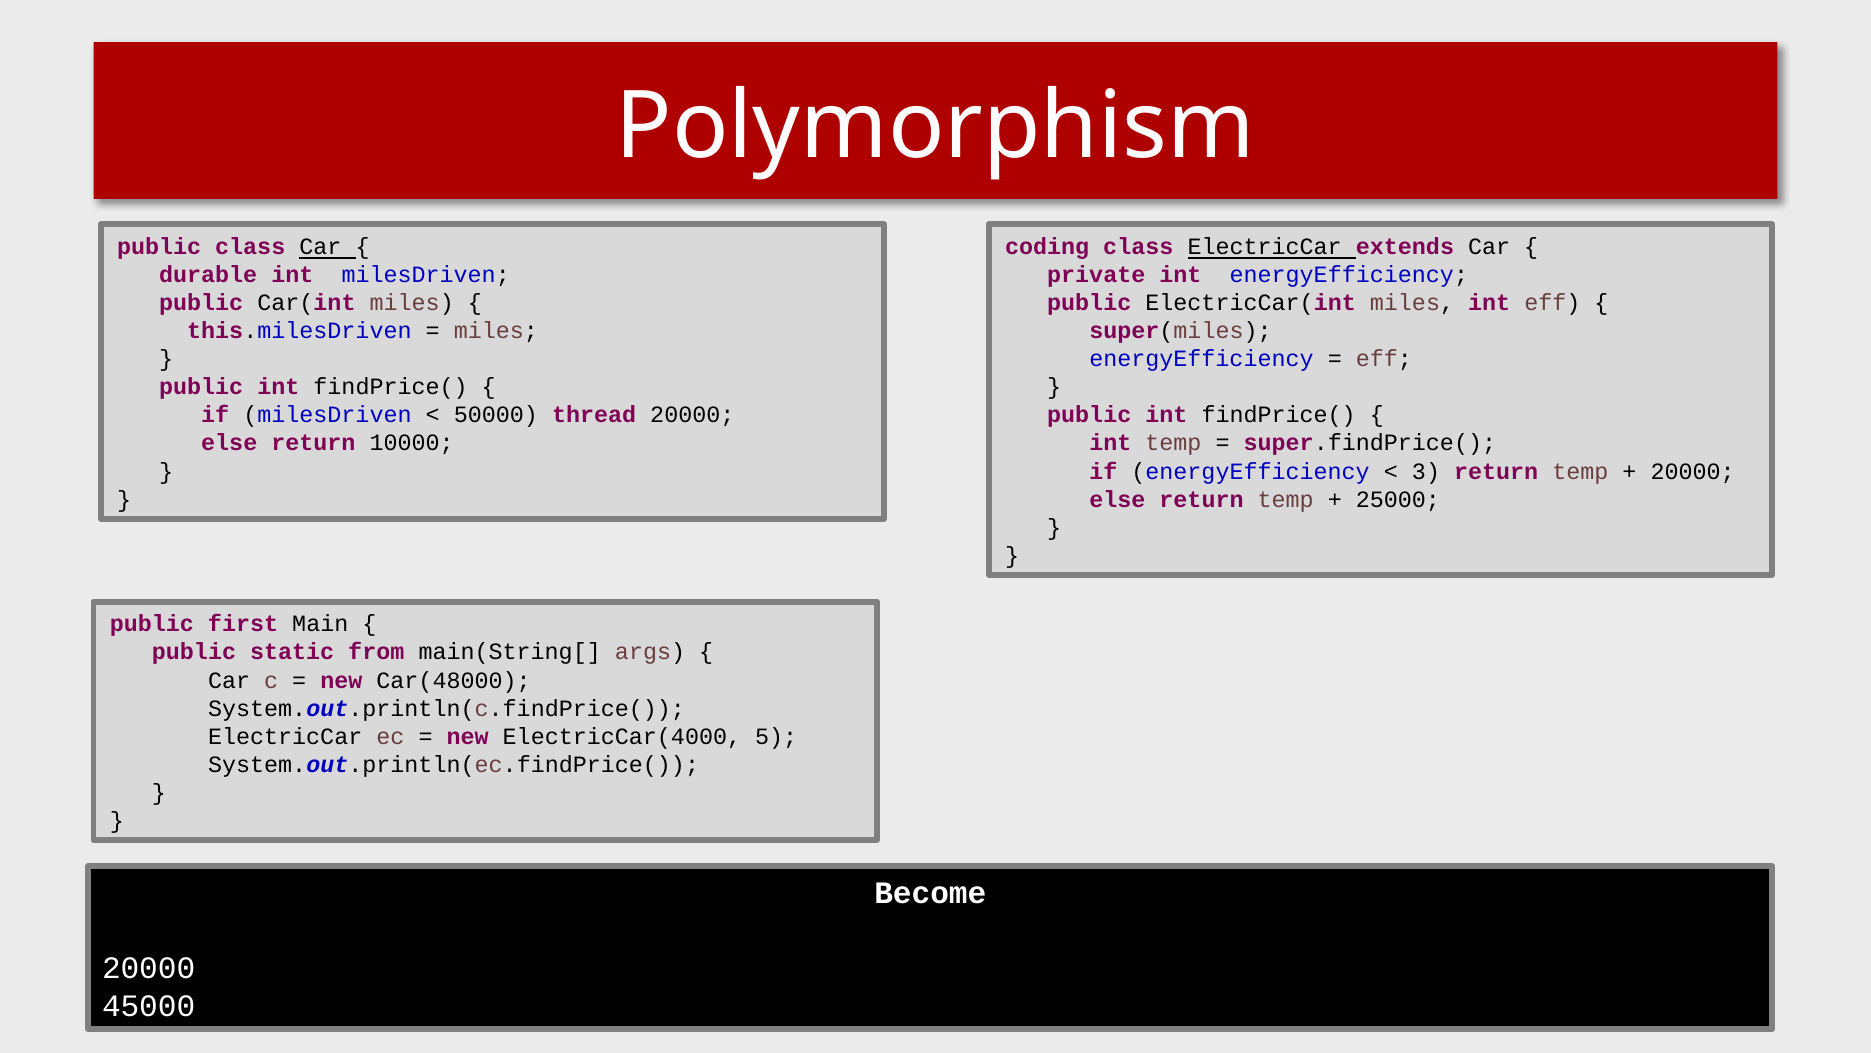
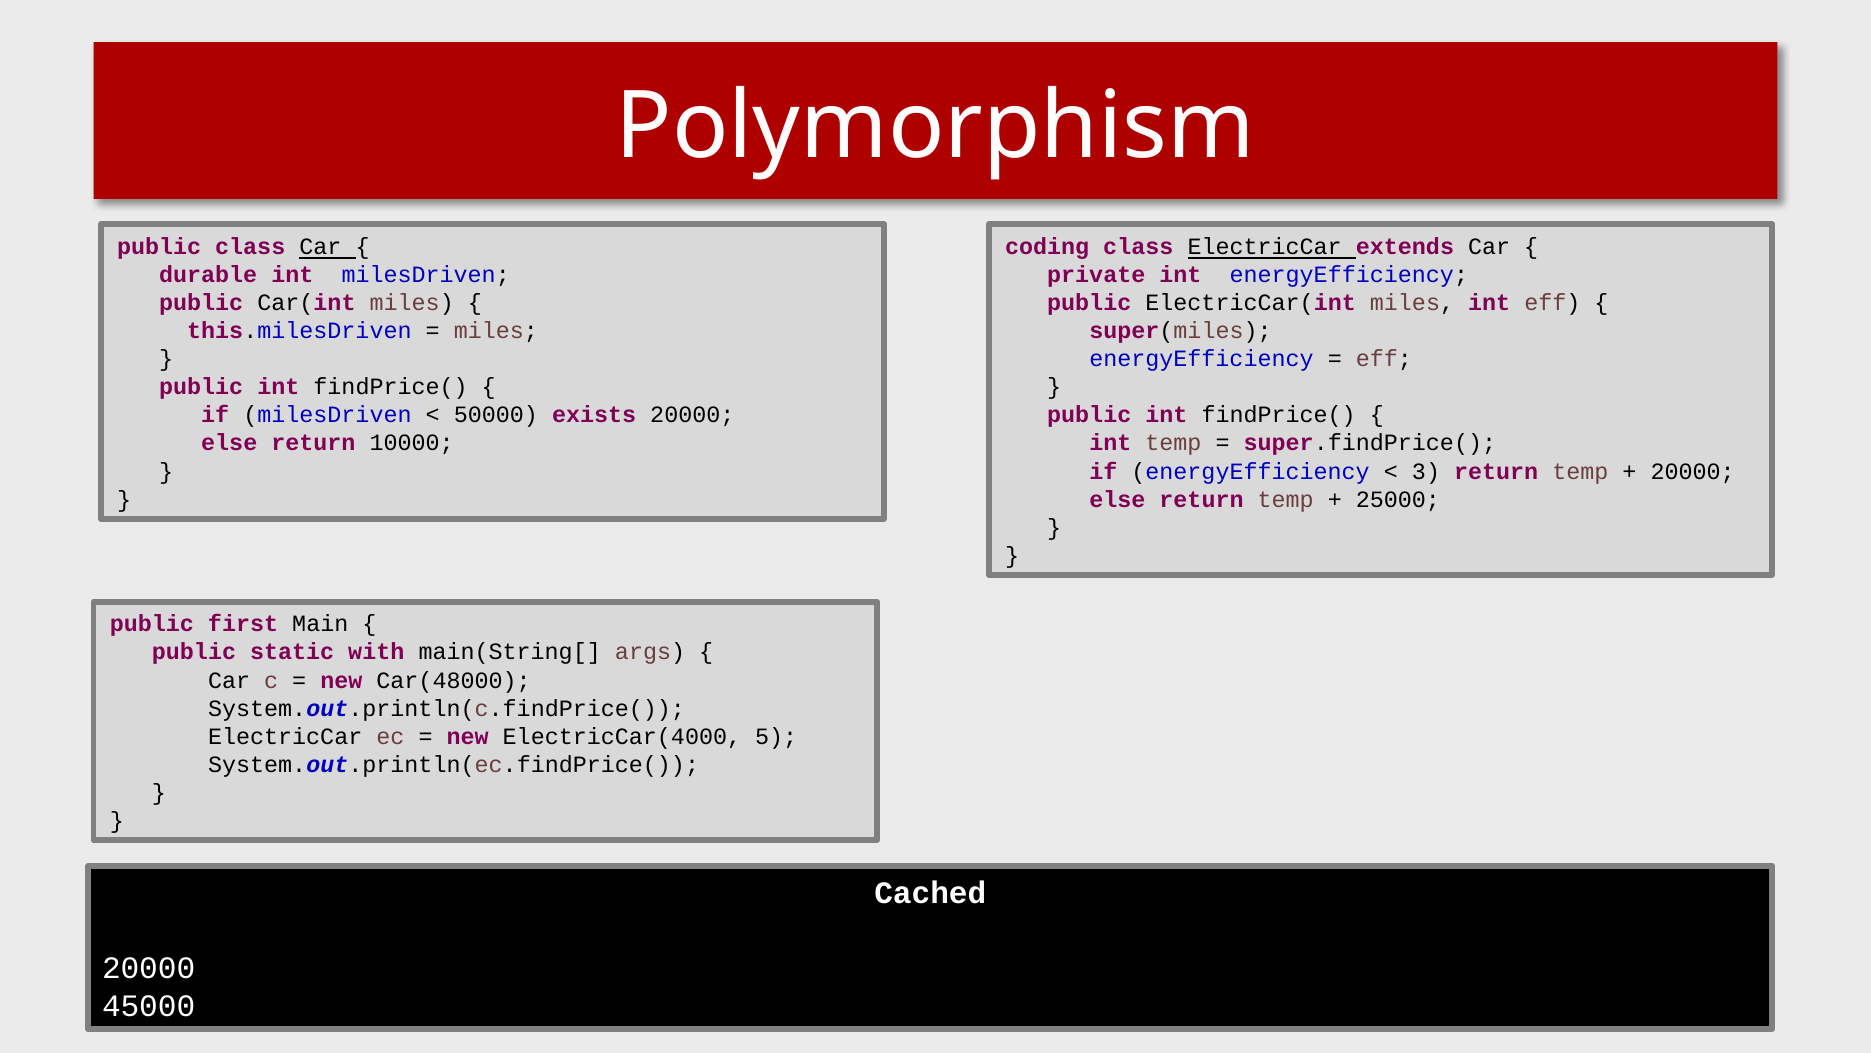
thread: thread -> exists (594, 415)
from: from -> with (376, 652)
Become: Become -> Cached (930, 893)
